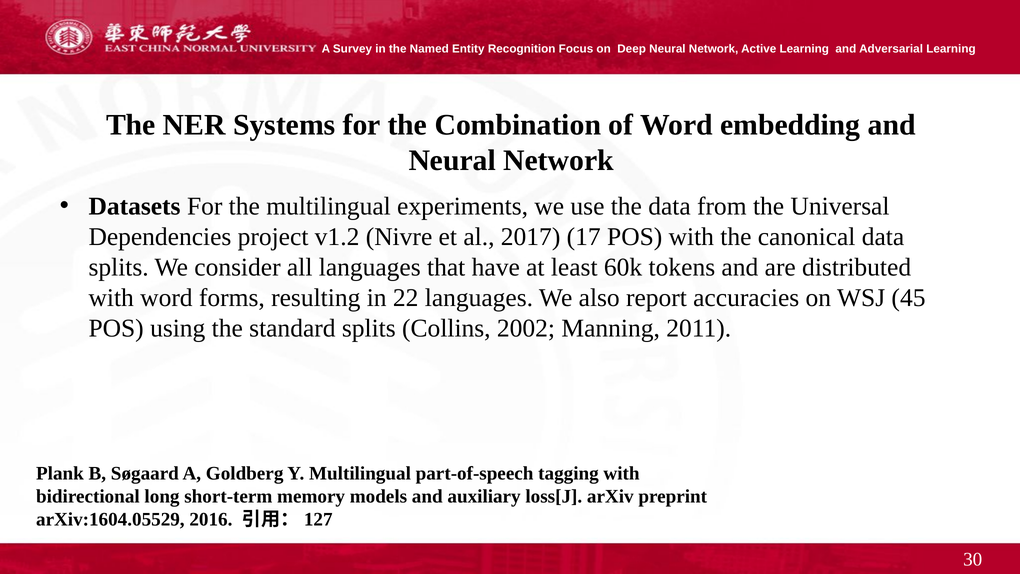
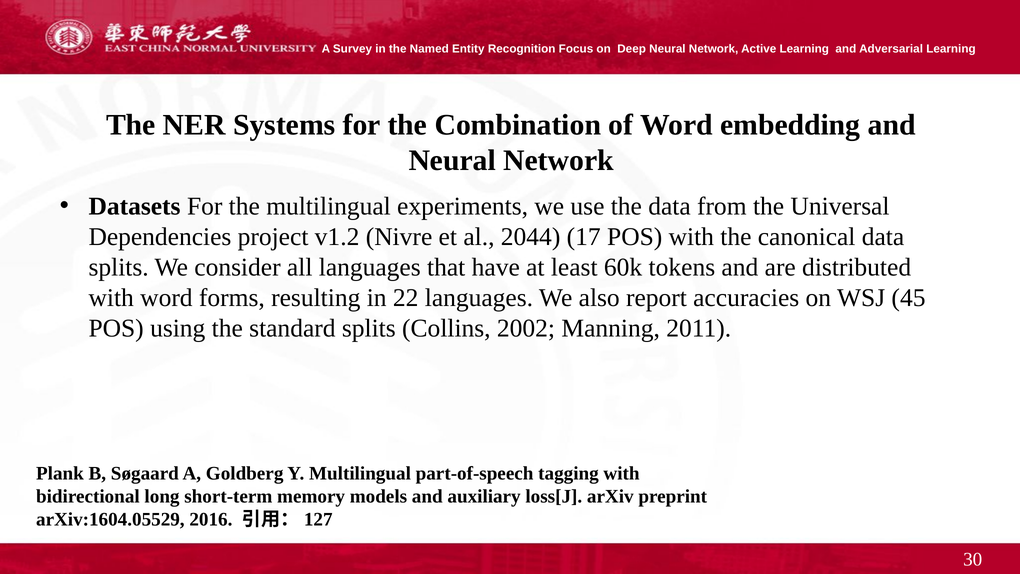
2017: 2017 -> 2044 (531, 237)
